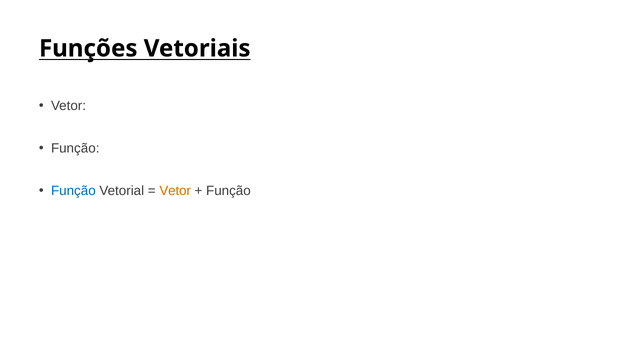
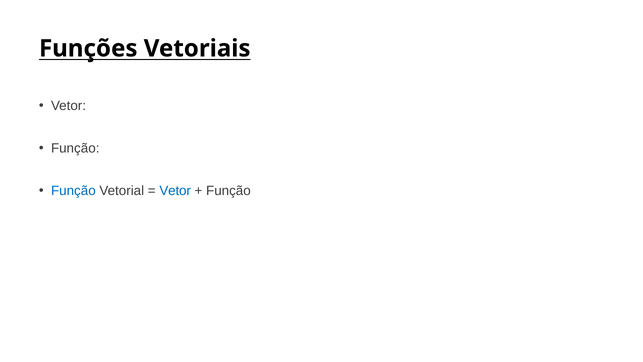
Vetor colour: orange -> blue (175, 191)
